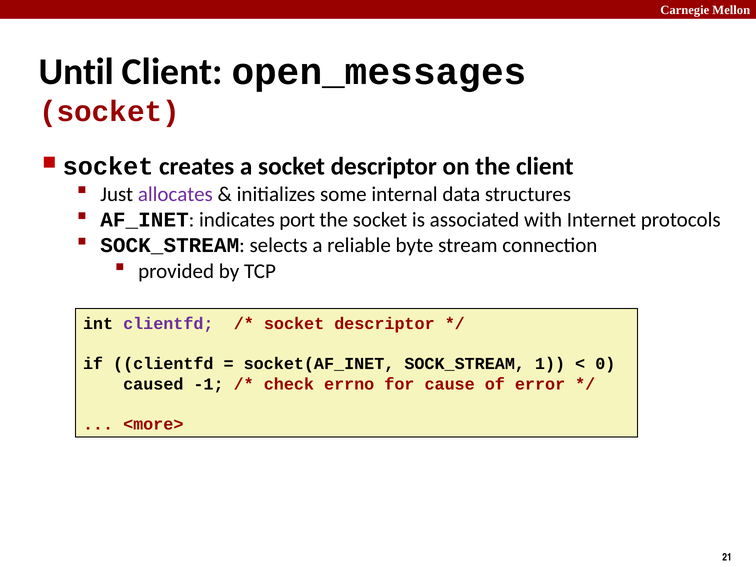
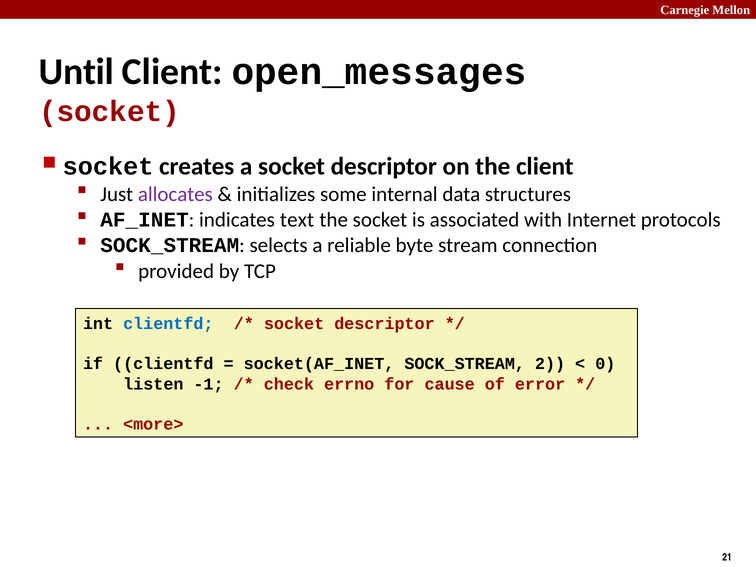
port: port -> text (297, 220)
clientfd colour: purple -> blue (168, 324)
1: 1 -> 2 (550, 364)
caused: caused -> listen (153, 384)
